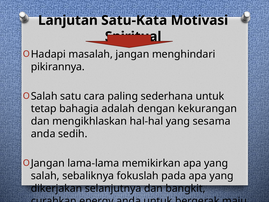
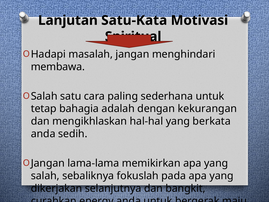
pikirannya: pikirannya -> membawa (58, 67)
sesama: sesama -> berkata (212, 121)
